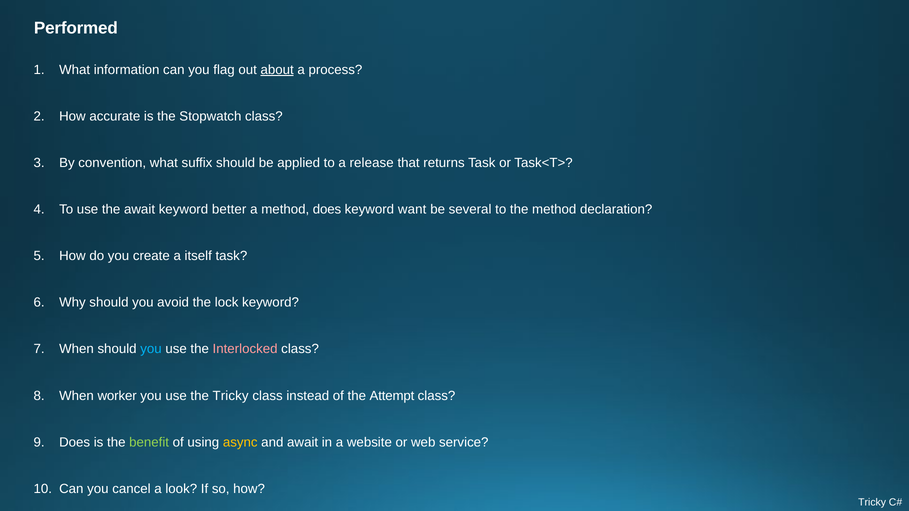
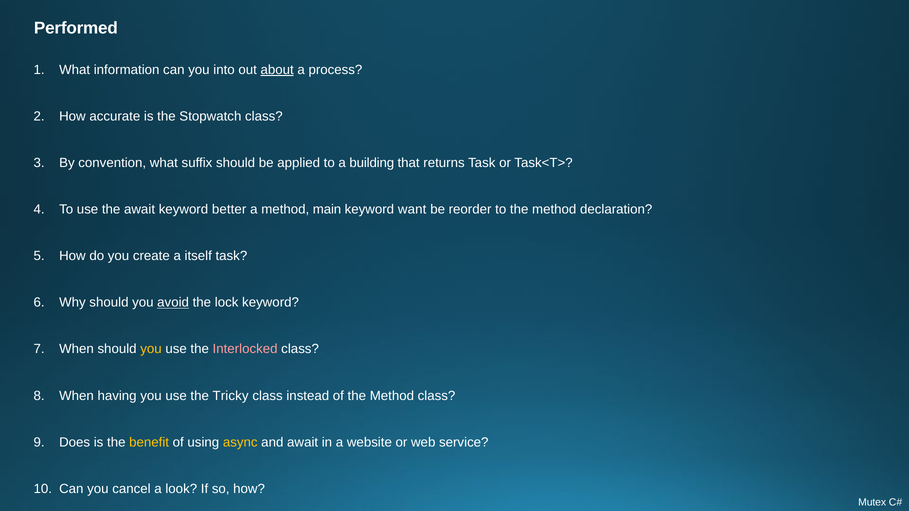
flag: flag -> into (224, 70)
release: release -> building (372, 163)
method does: does -> main (327, 210)
several: several -> reorder (470, 210)
avoid underline: none -> present (173, 303)
you colour: light blue -> yellow (151, 349)
worker: worker -> having (117, 396)
of the Attempt: Attempt -> Method (392, 396)
benefit colour: light green -> yellow (149, 442)
Tricky: Tricky -> Mutex (872, 503)
